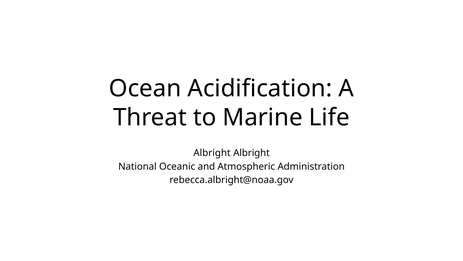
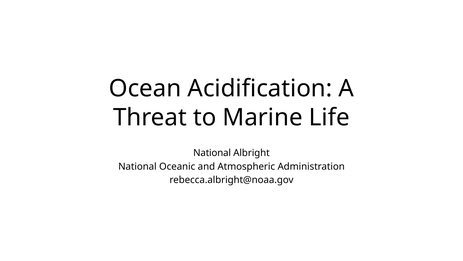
Albright: Albright -> National (212, 153)
